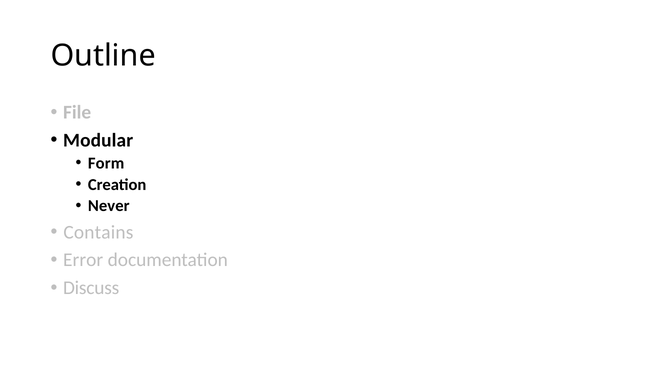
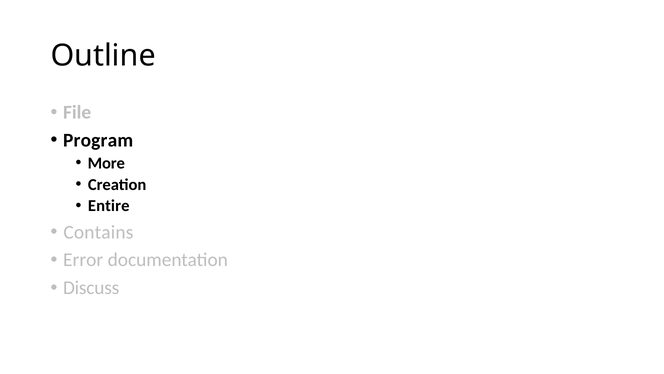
Modular: Modular -> Program (98, 140)
Form: Form -> More (106, 163)
Never: Never -> Entire (109, 206)
